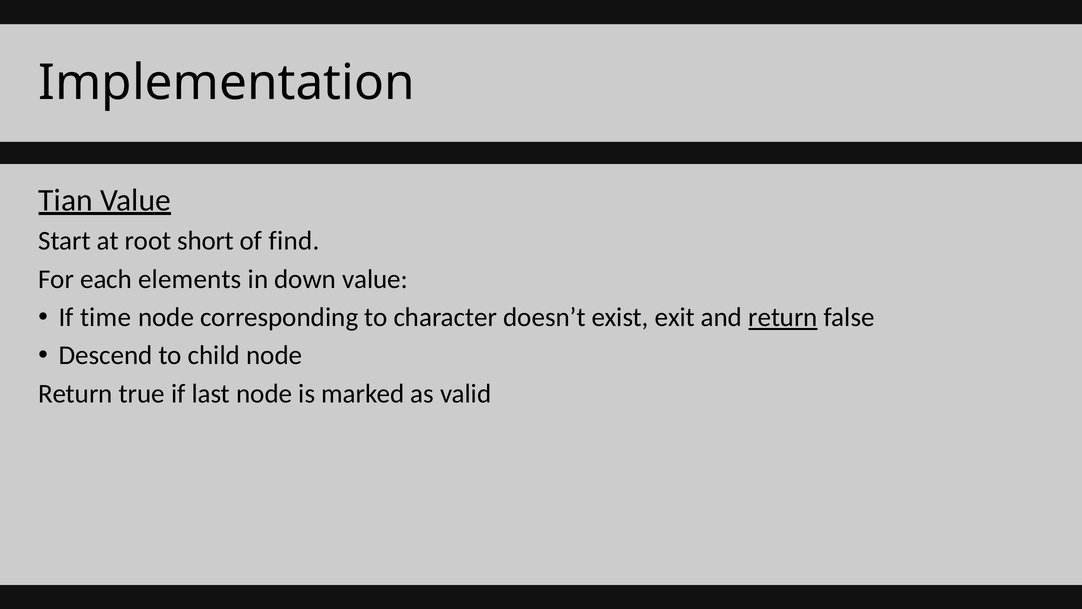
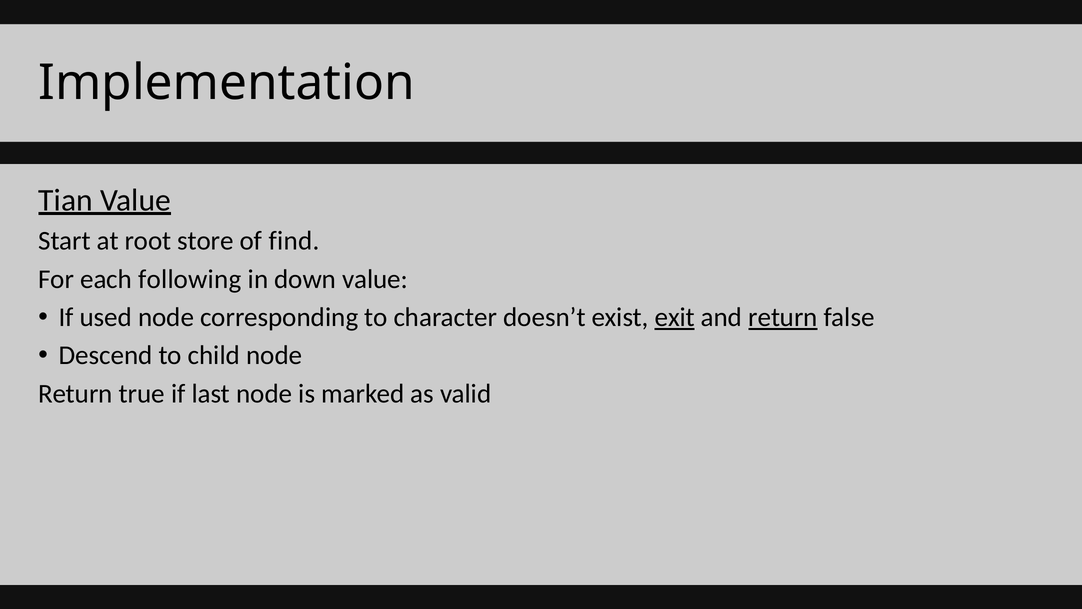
short: short -> store (206, 241)
elements: elements -> following (190, 279)
time: time -> used (106, 317)
exit underline: none -> present (675, 317)
